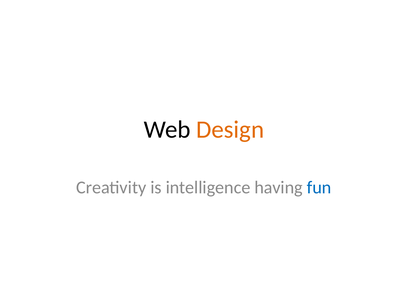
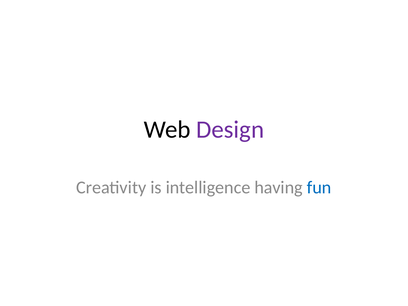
Design colour: orange -> purple (230, 130)
